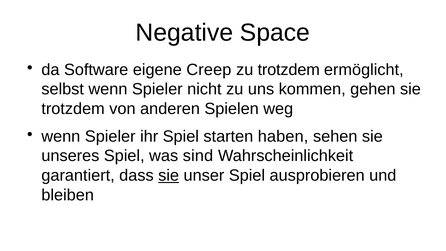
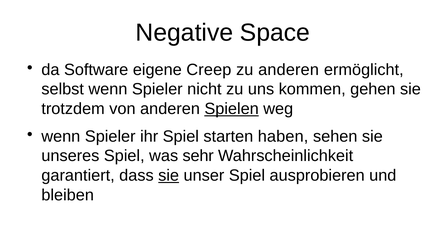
zu trotzdem: trotzdem -> anderen (289, 70)
Spielen underline: none -> present (232, 109)
sind: sind -> sehr (198, 156)
